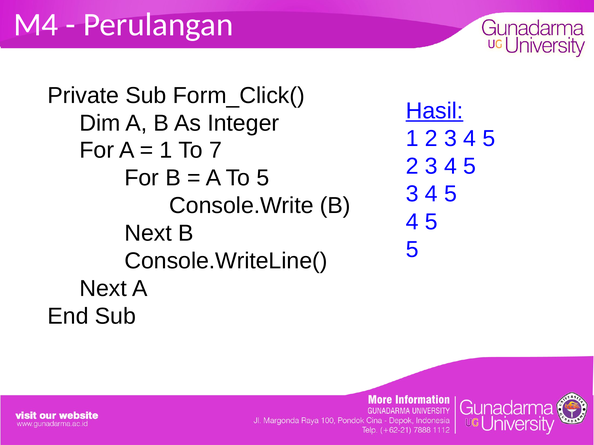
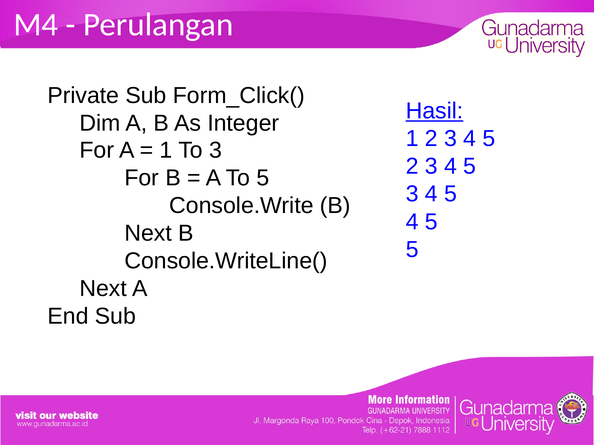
To 7: 7 -> 3 (216, 150)
